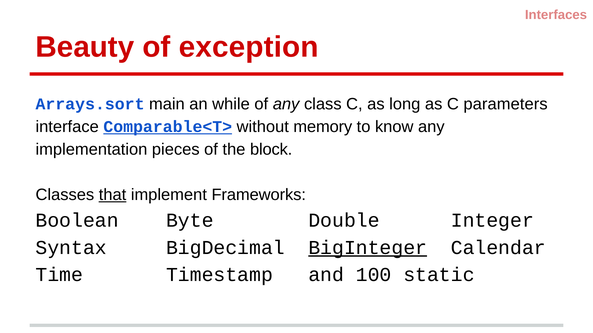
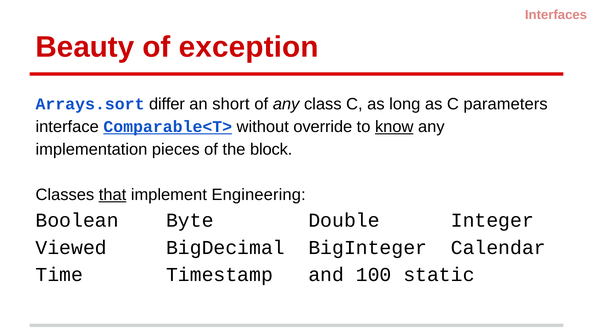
main: main -> differ (167, 104)
while: while -> short (231, 104)
memory: memory -> override (323, 127)
know underline: none -> present (394, 127)
Frameworks: Frameworks -> Engineering (259, 195)
Syntax: Syntax -> Viewed (71, 248)
BigInteger underline: present -> none (368, 248)
